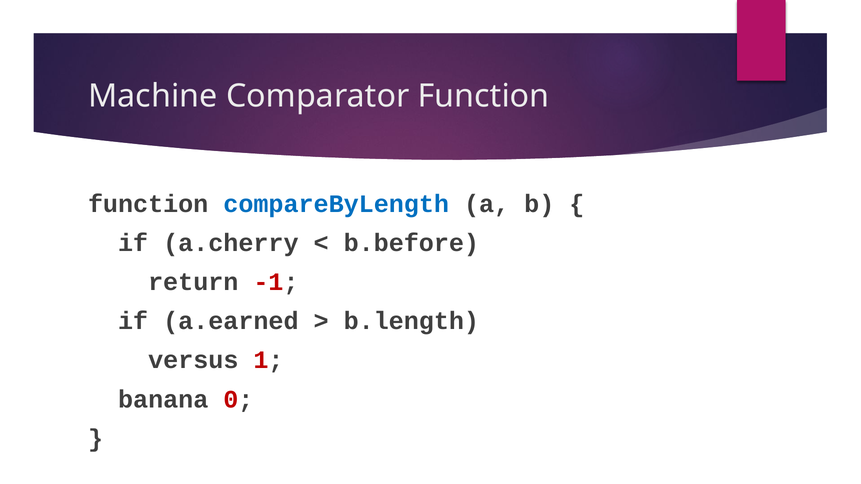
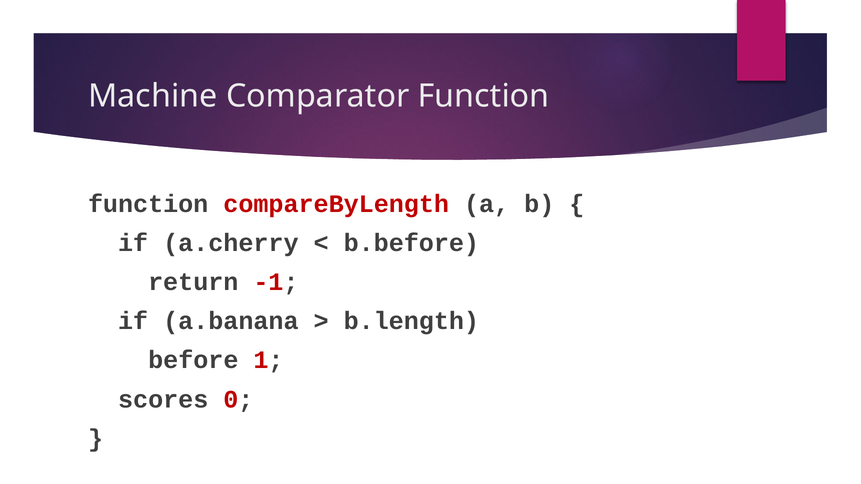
compareByLength colour: blue -> red (336, 204)
a.earned: a.earned -> a.banana (231, 321)
versus: versus -> before (193, 360)
banana: banana -> scores (163, 400)
